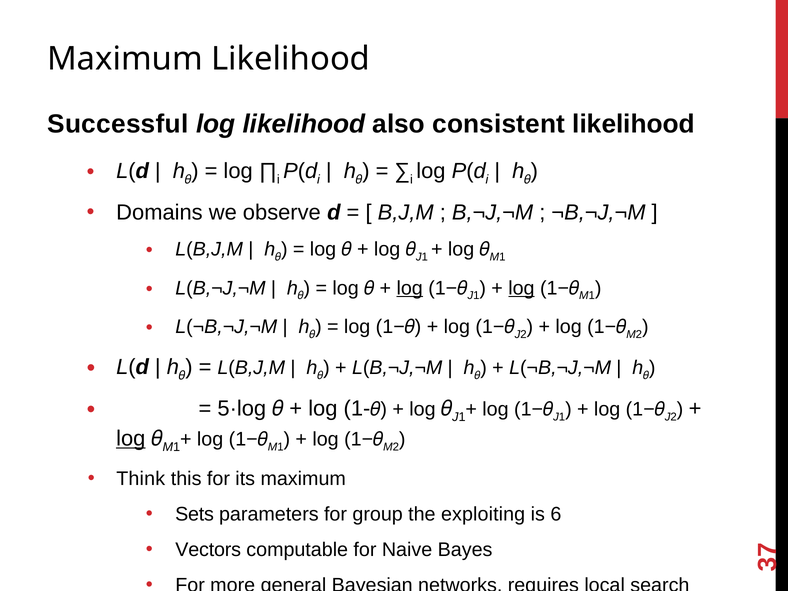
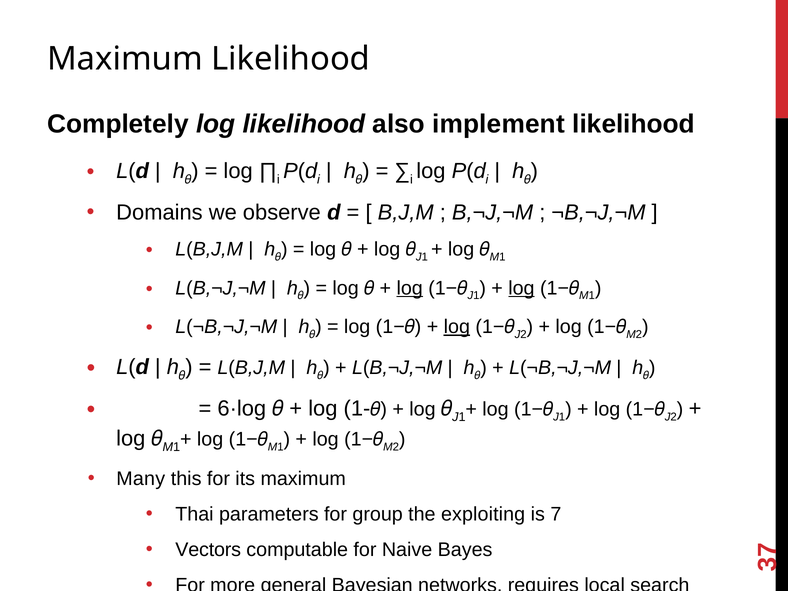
Successful: Successful -> Completely (118, 124)
consistent: consistent -> implement (499, 124)
log underline: none -> present (457, 327)
5·log: 5·log -> 6·log (242, 409)
log underline: present -> none (131, 438)
Think: Think -> Many (141, 479)
Sets: Sets -> Thai (194, 514)
is 6: 6 -> 7 (556, 514)
